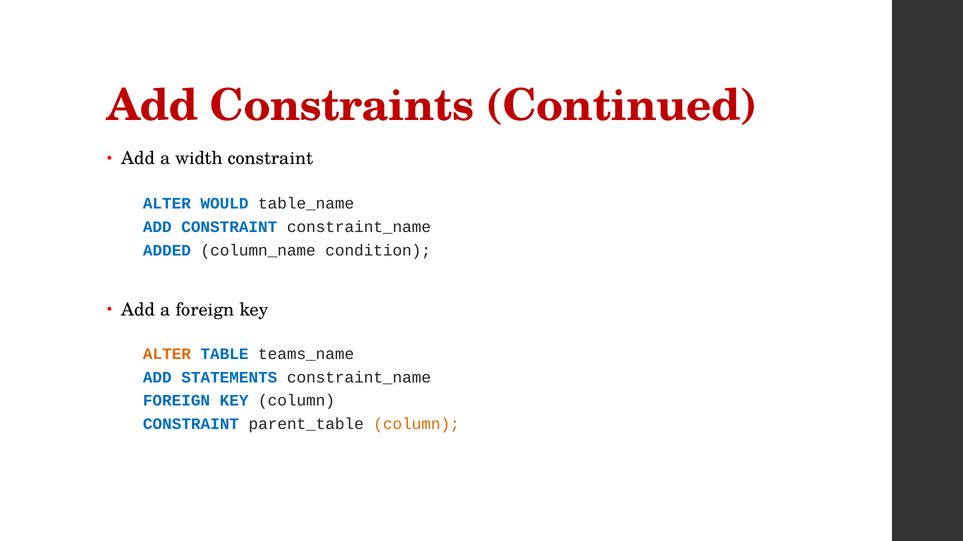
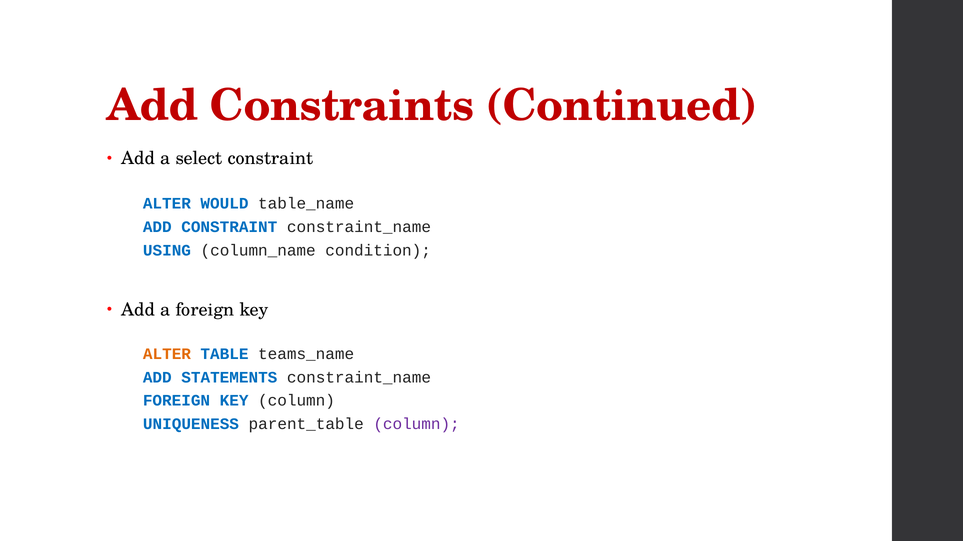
width: width -> select (199, 159)
ADDED: ADDED -> USING (167, 251)
CONSTRAINT: CONSTRAINT -> UNIQUENESS (191, 424)
column colour: orange -> purple (417, 424)
